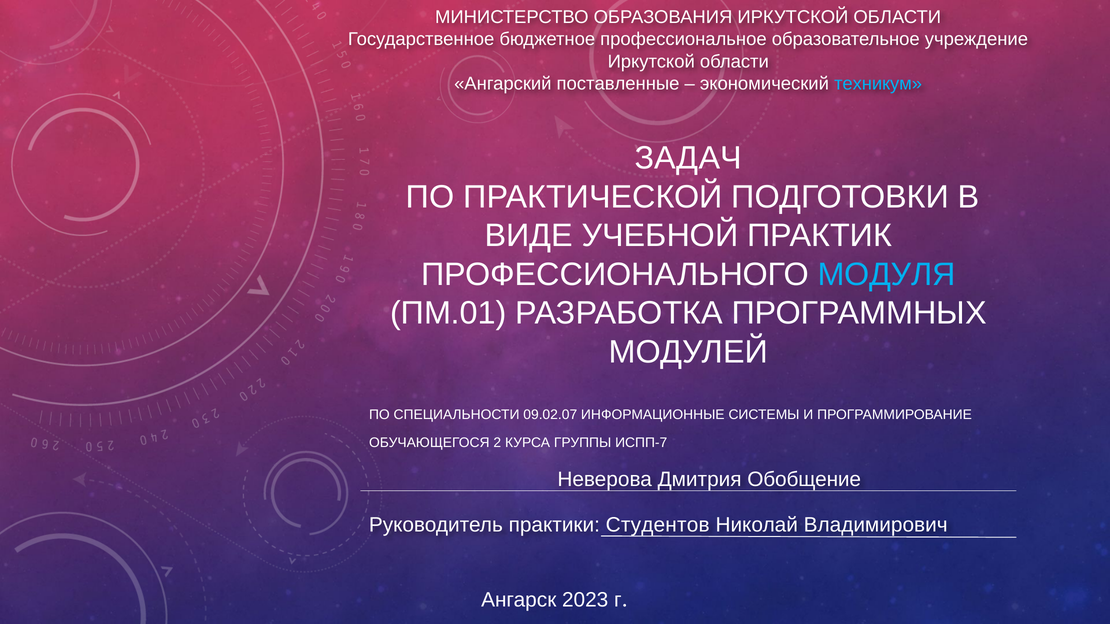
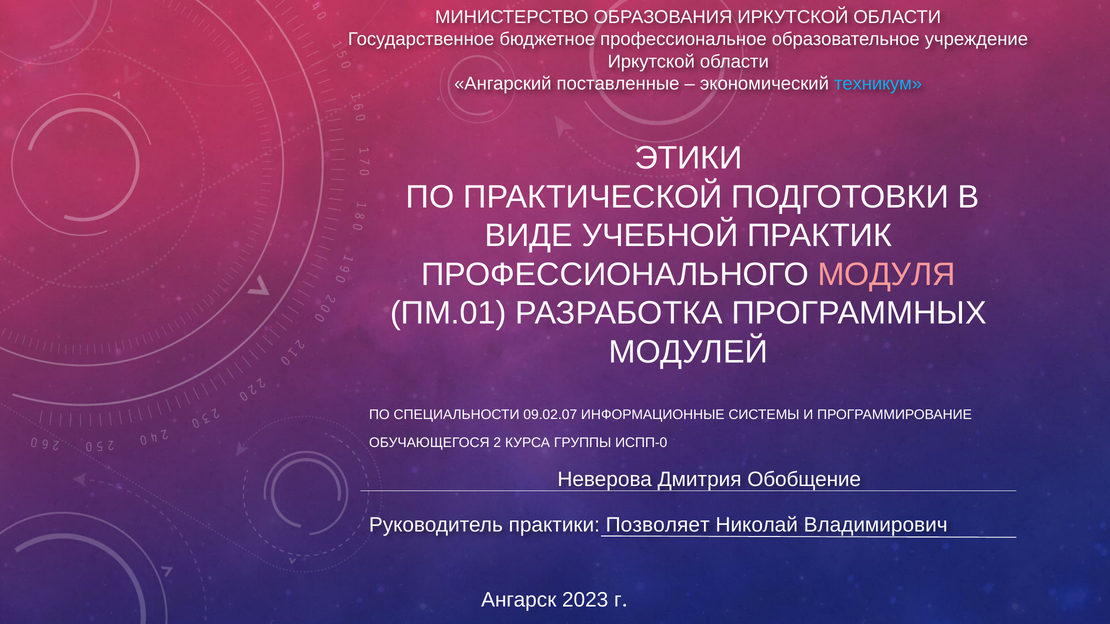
ЗАДАЧ: ЗАДАЧ -> ЭТИКИ (688, 158)
МОДУЛЯ colour: light blue -> pink (887, 275)
ИСПП-7: ИСПП-7 -> ИСПП-0 (641, 443)
Студентов: Студентов -> Позволяет (658, 525)
